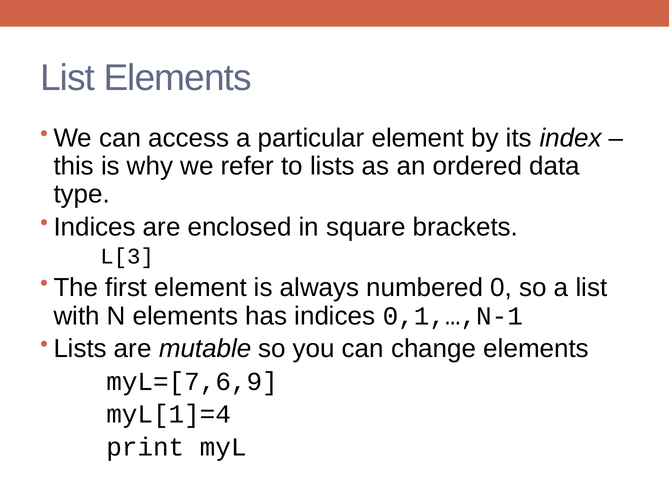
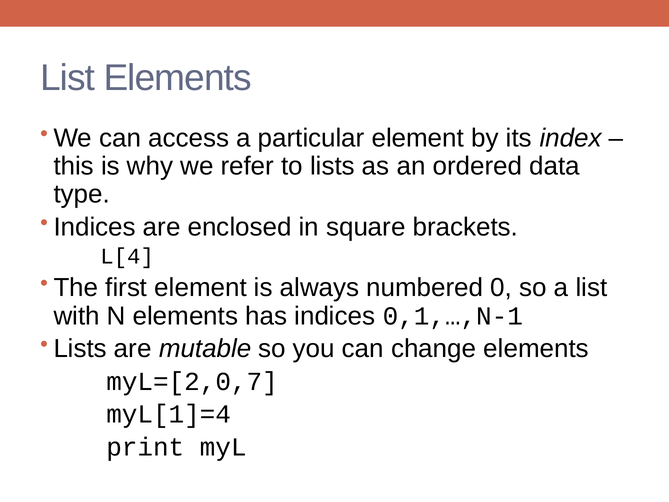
L[3: L[3 -> L[4 (127, 256)
myL=[7,6,9: myL=[7,6,9 -> myL=[2,0,7 (192, 381)
